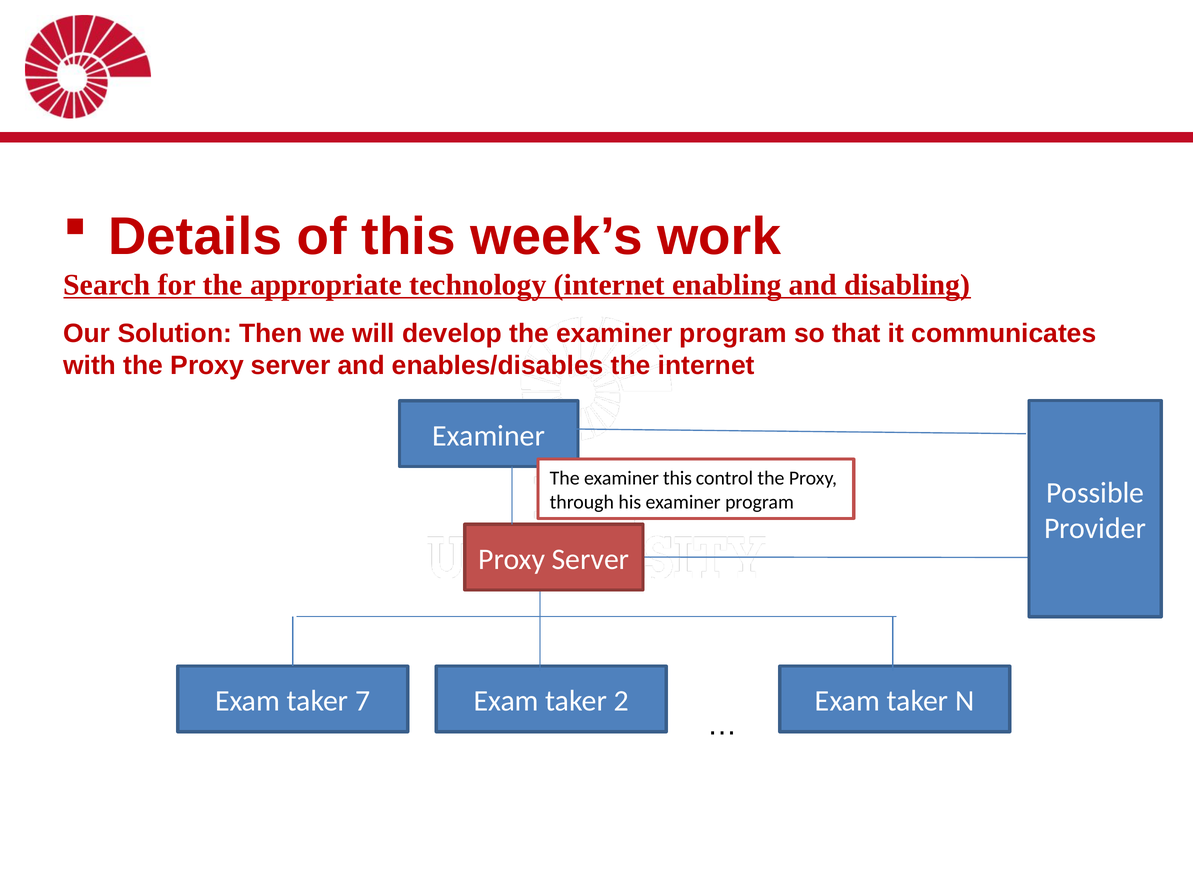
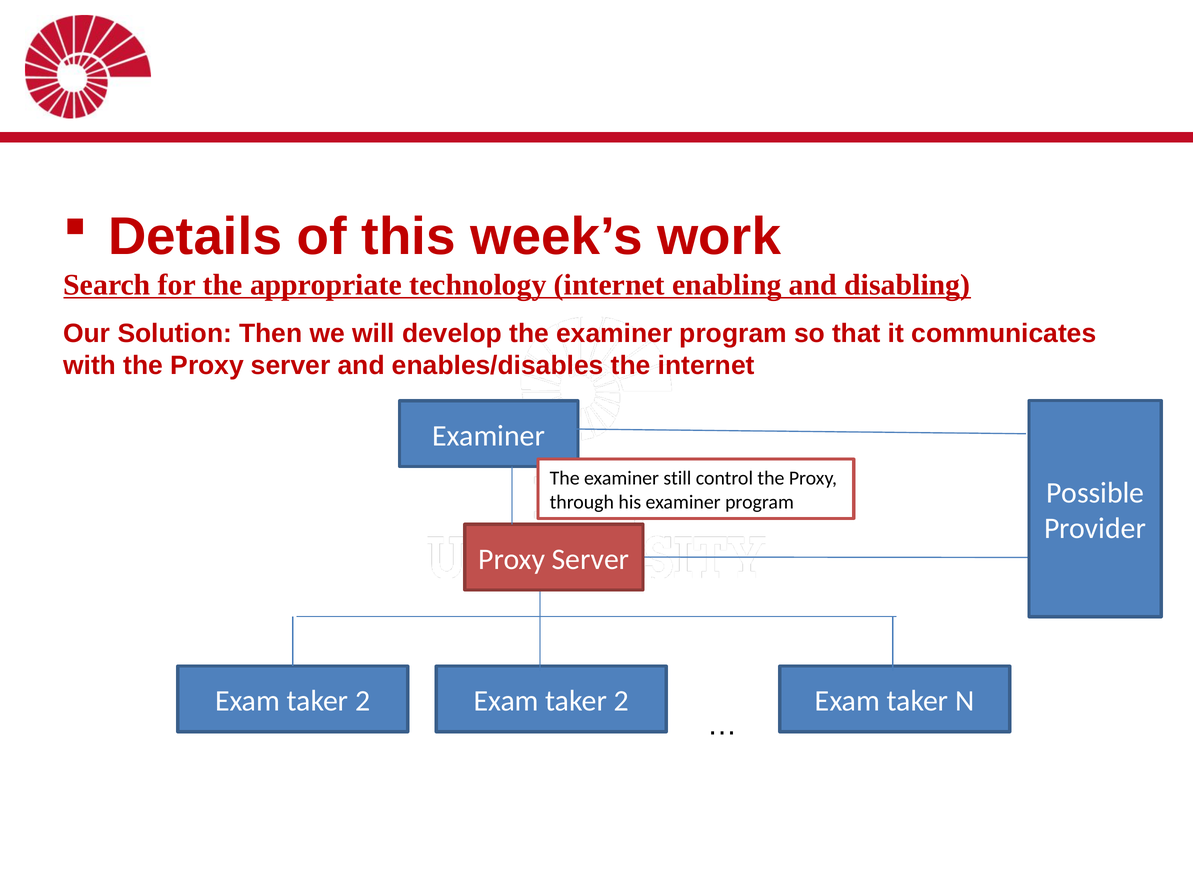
examiner this: this -> still (677, 478)
7: 7 -> 2 (363, 701)
